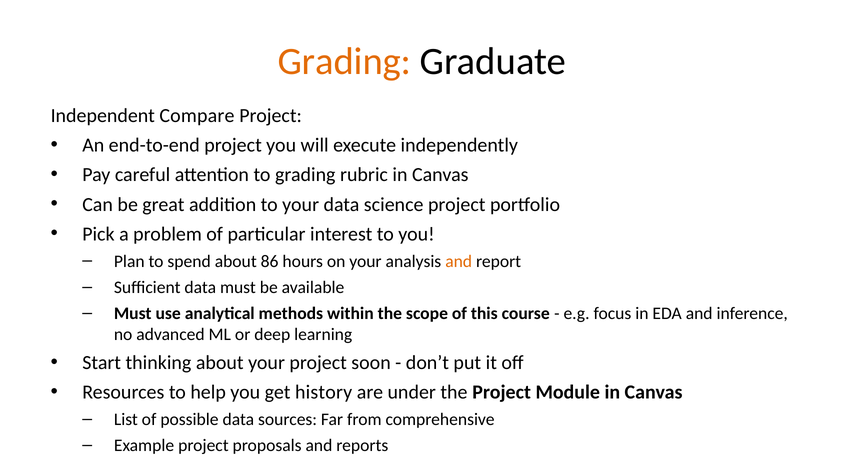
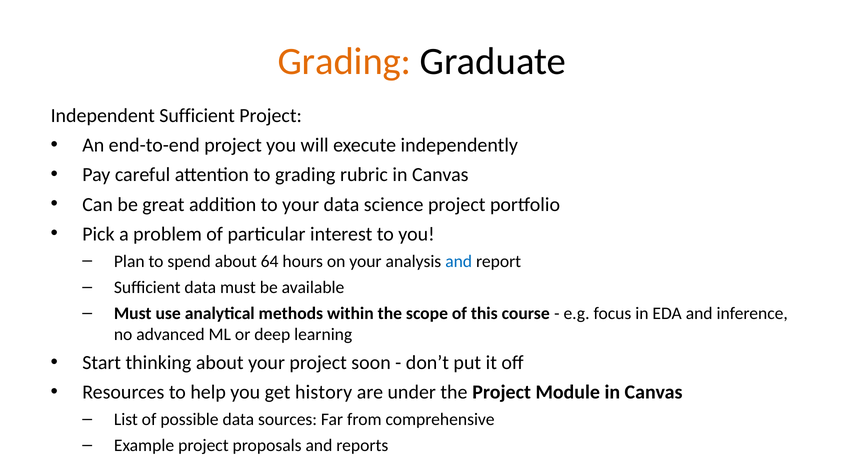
Independent Compare: Compare -> Sufficient (197, 116)
86: 86 -> 64 (270, 261)
and colour: orange -> blue (459, 261)
